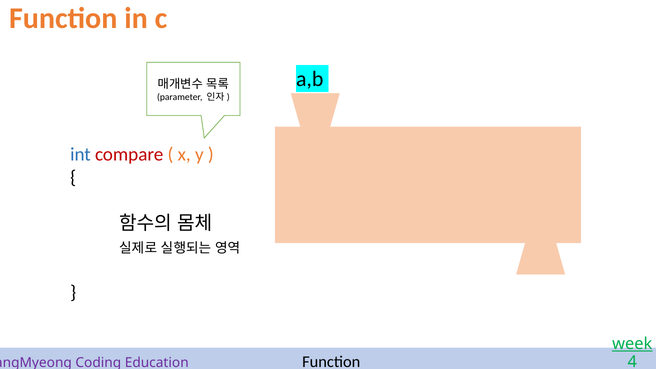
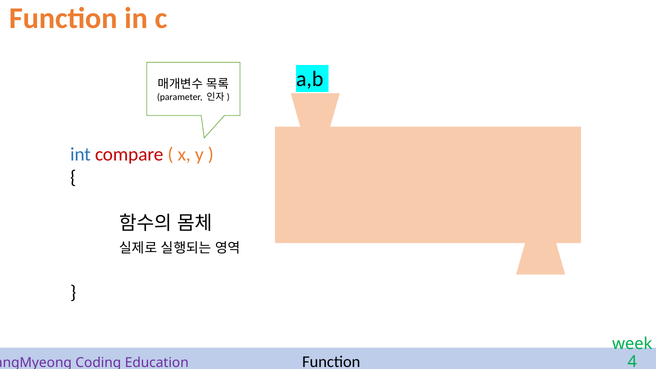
week underline: present -> none (632, 344)
